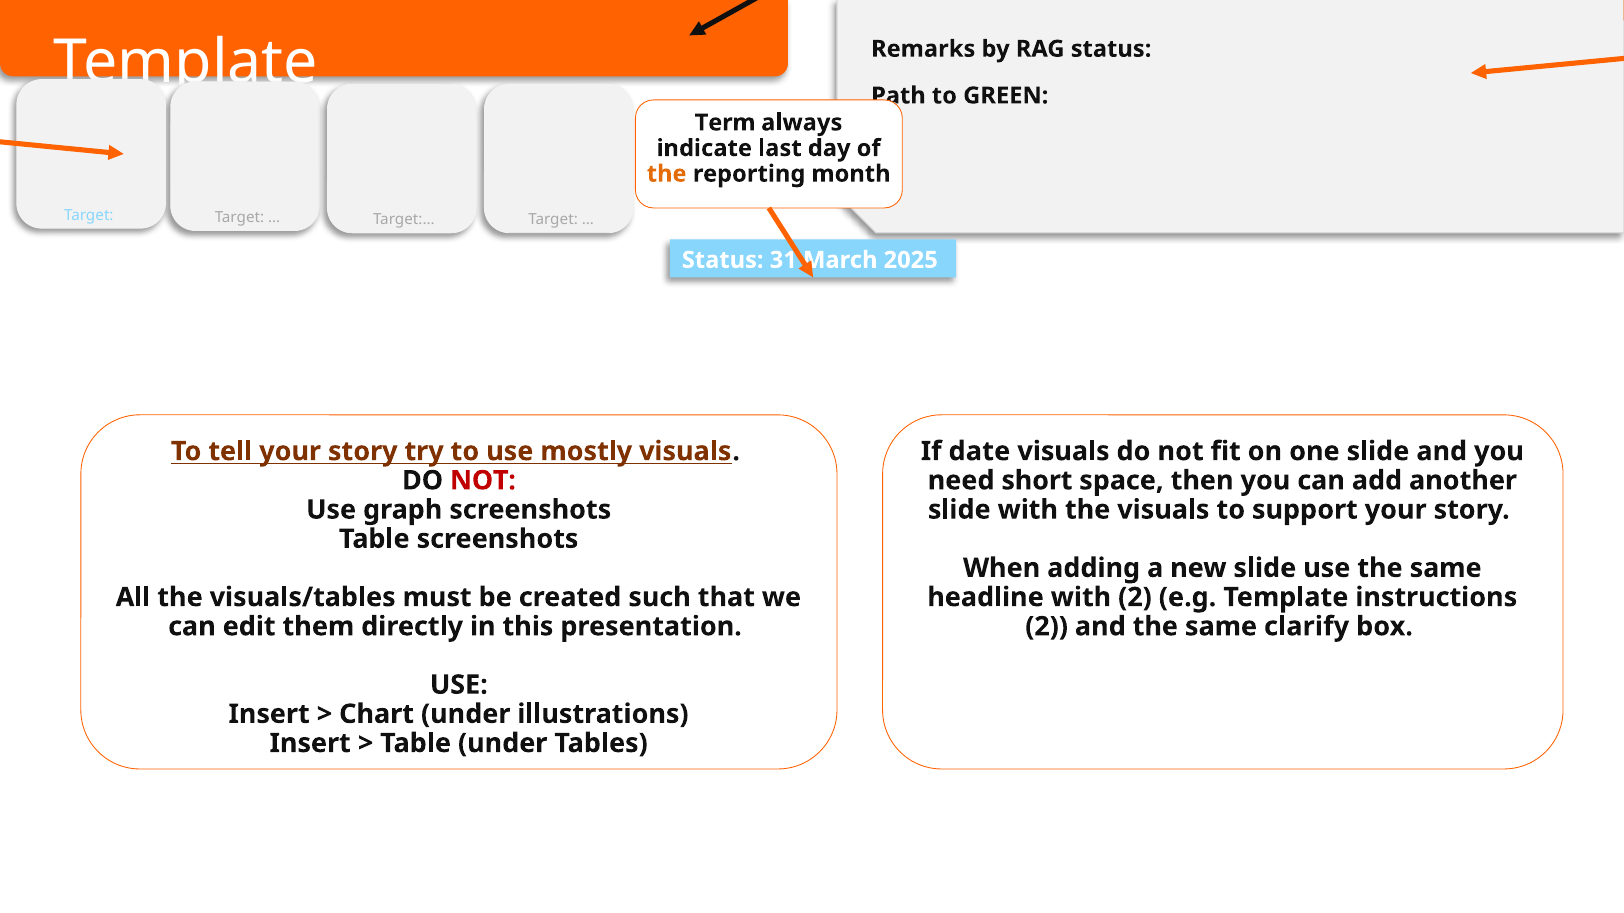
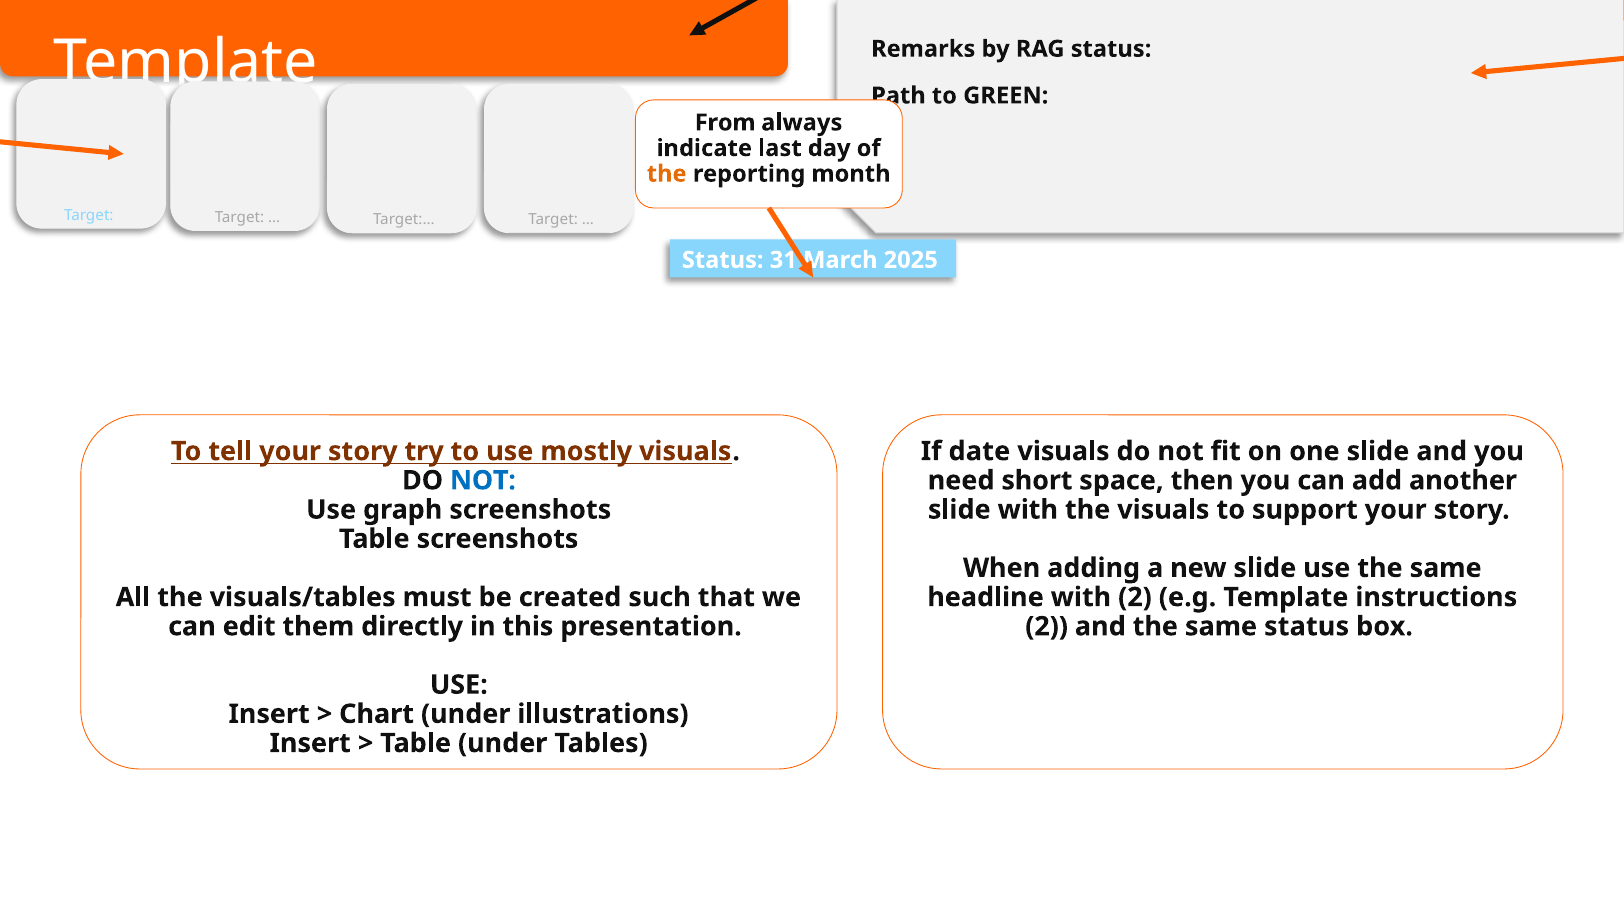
Term: Term -> From (725, 123)
NOT colour: red -> blue (483, 481)
same clarify: clarify -> status (1307, 627)
